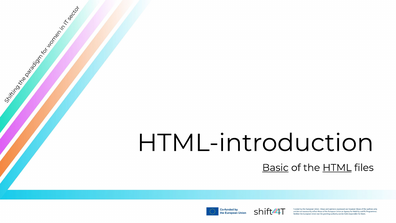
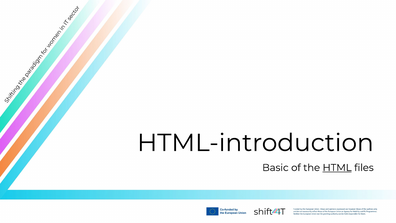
Basic underline: present -> none (275, 167)
